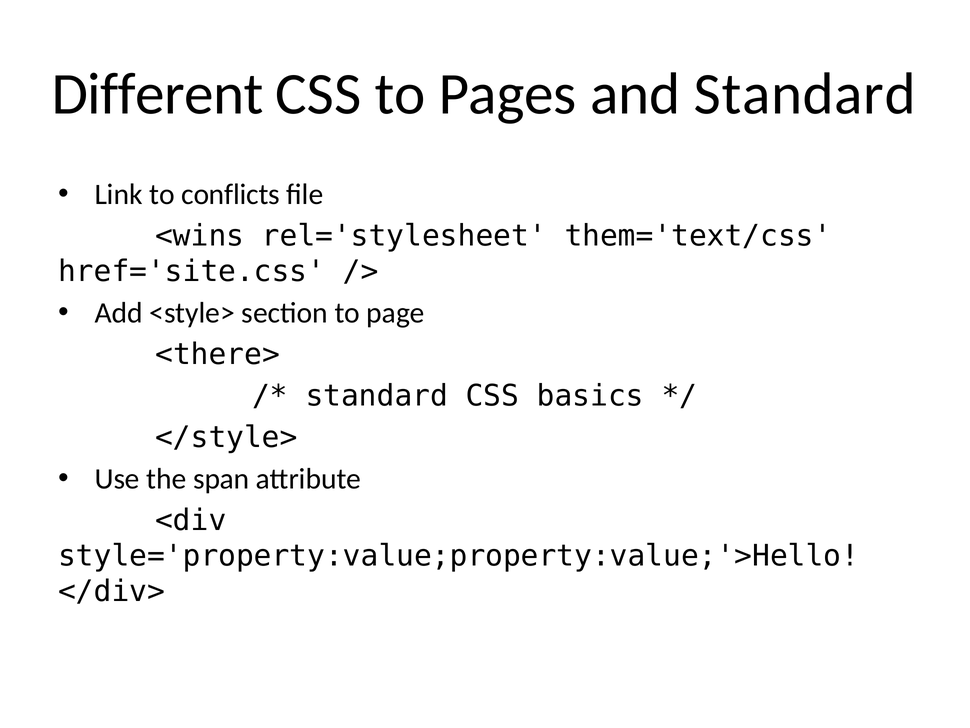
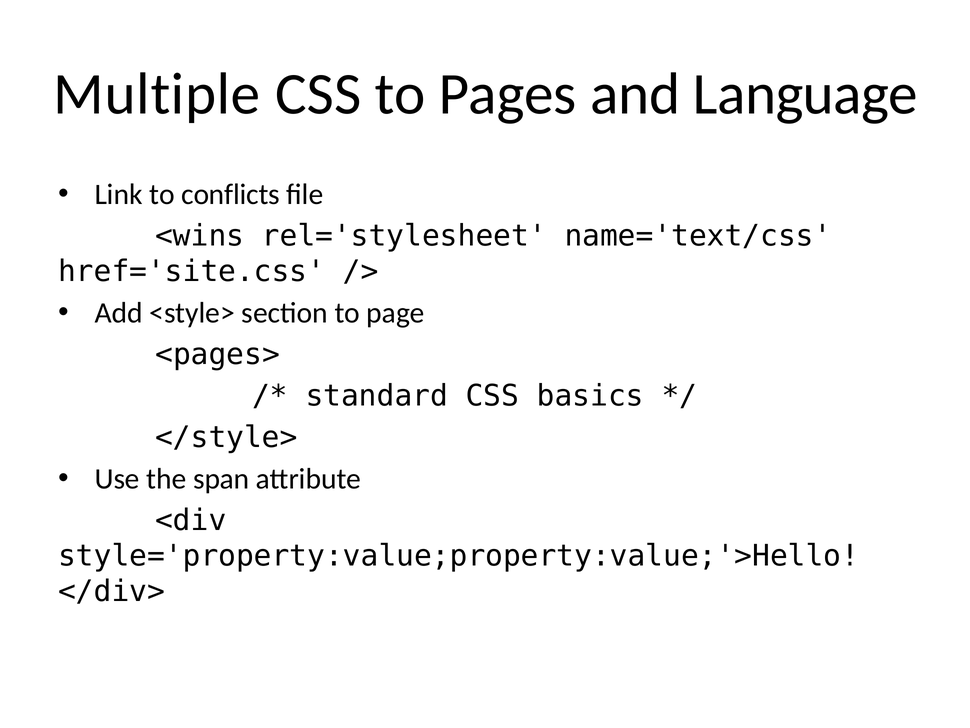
Different: Different -> Multiple (157, 94)
and Standard: Standard -> Language (805, 94)
them='text/css: them='text/css -> name='text/css (698, 236)
<there>: <there> -> <pages> (218, 354)
